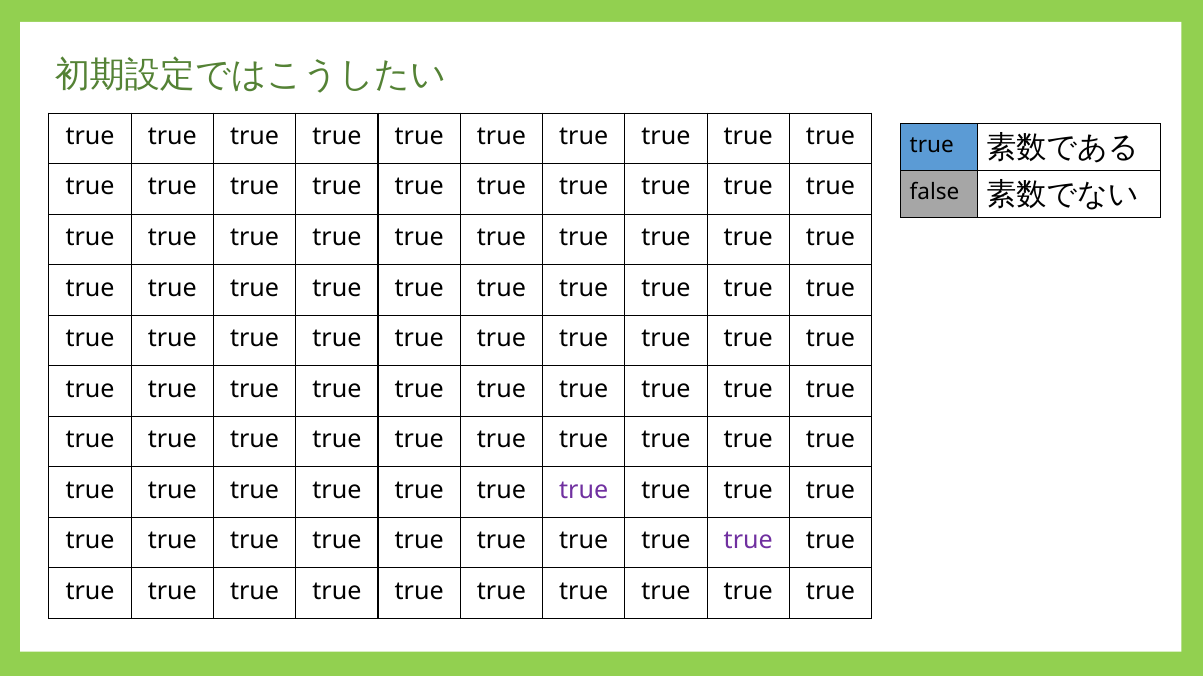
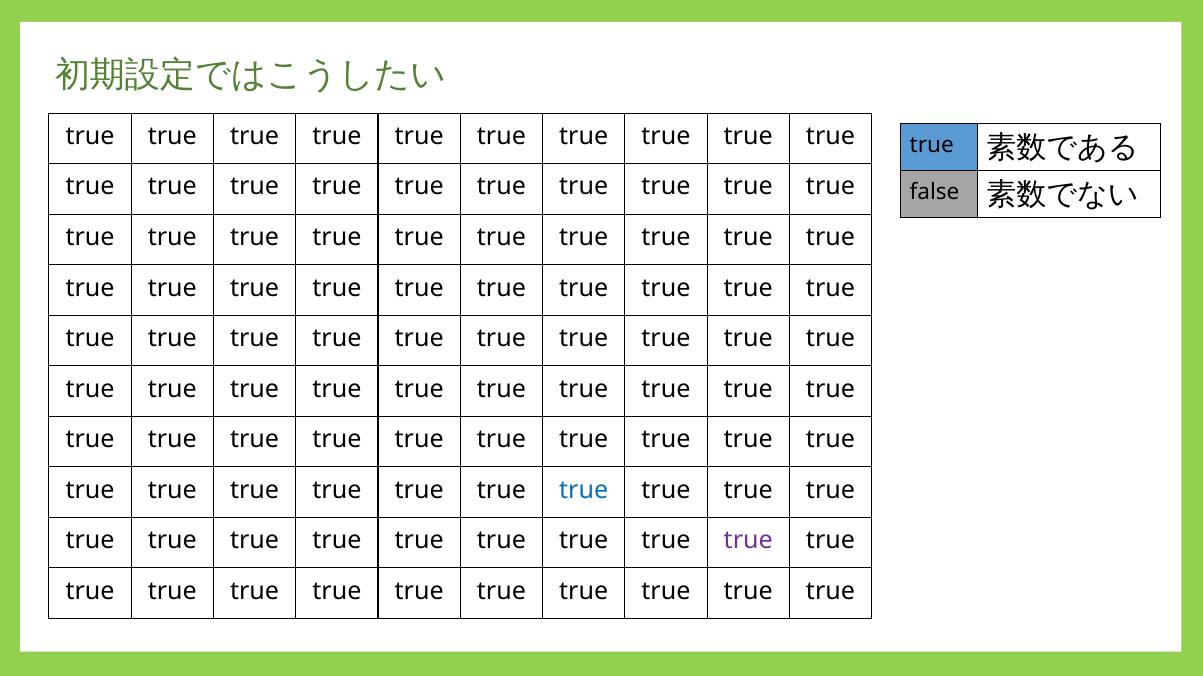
true colour: purple -> blue (584, 490)
